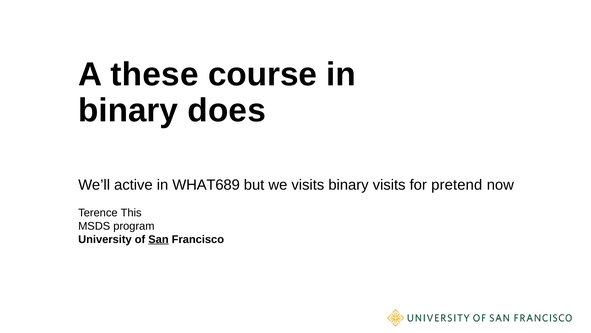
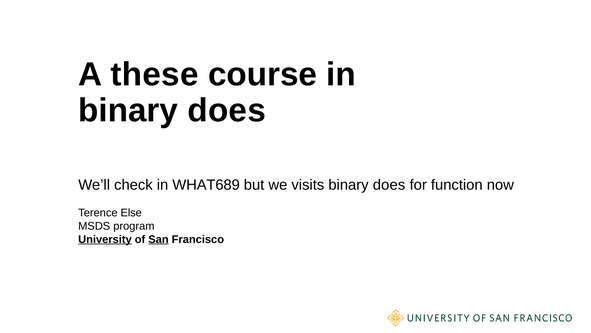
active: active -> check (133, 185)
visits: visits -> does (389, 185)
pretend: pretend -> function (457, 185)
This: This -> Else (131, 212)
University underline: none -> present (105, 239)
